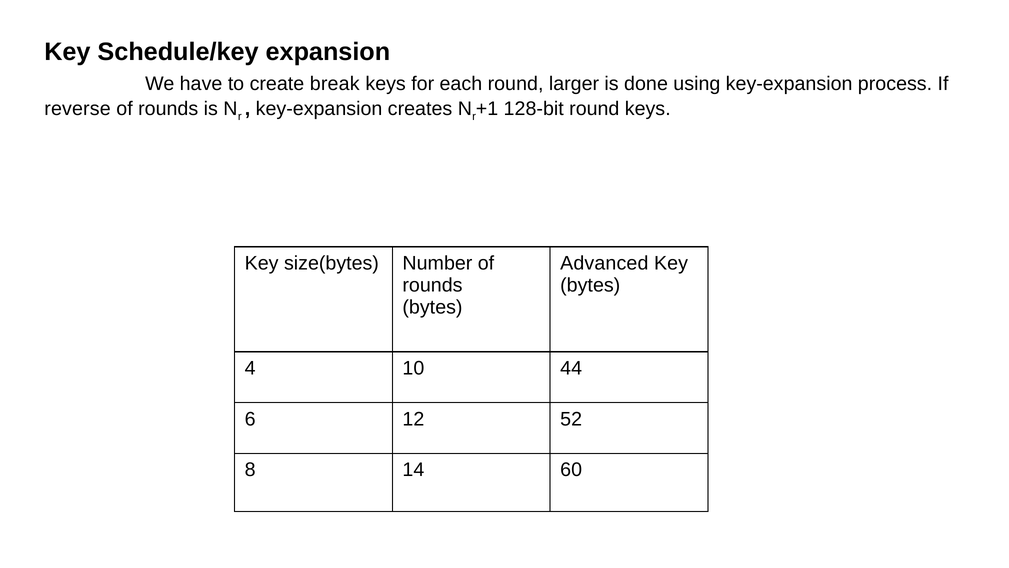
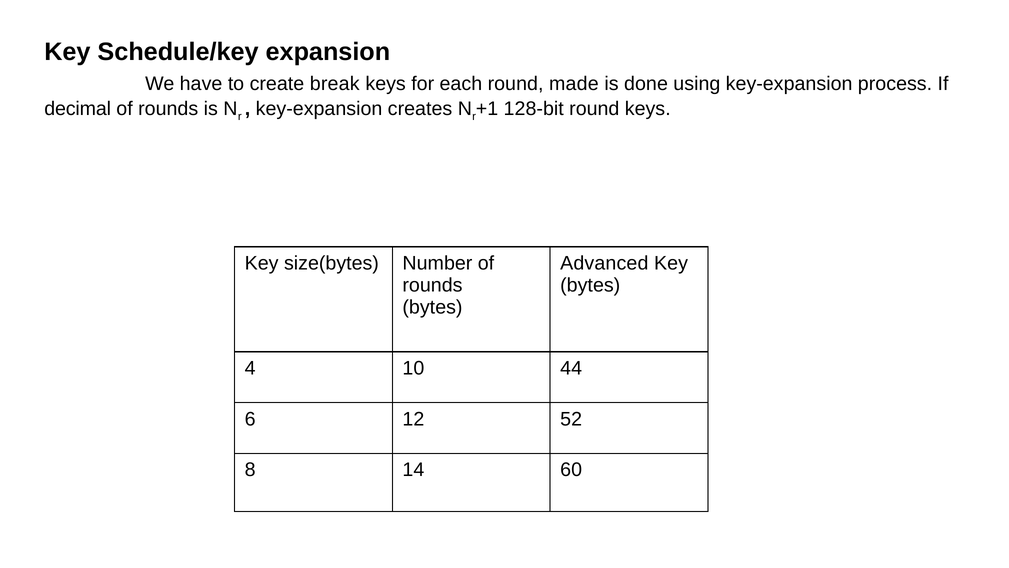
larger: larger -> made (574, 84)
reverse: reverse -> decimal (78, 109)
